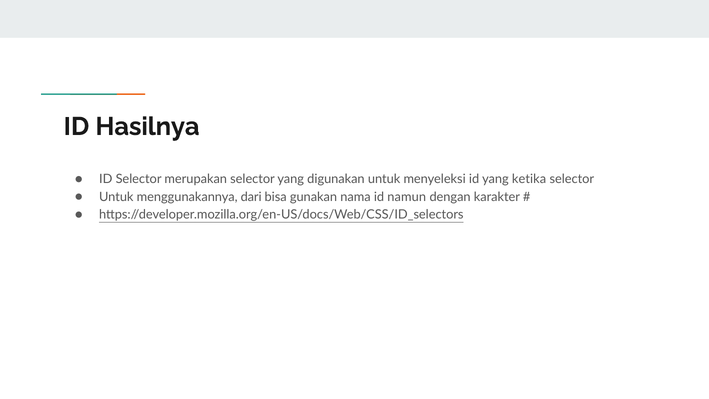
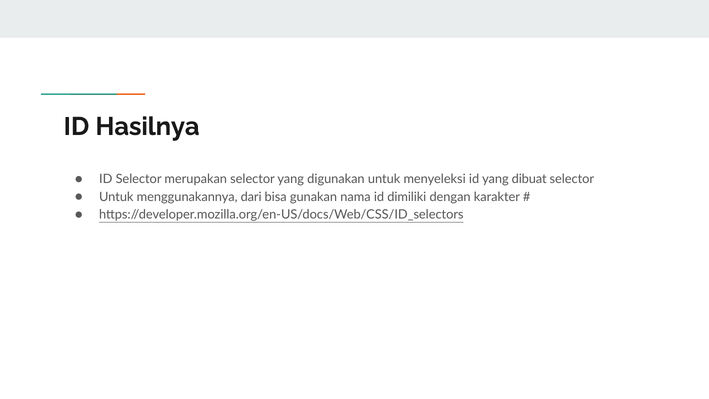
ketika: ketika -> dibuat (529, 179)
namun: namun -> dimiliki (407, 197)
